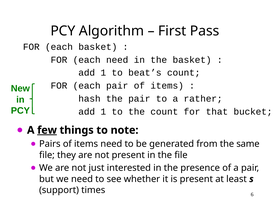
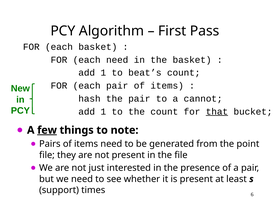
rather: rather -> cannot (203, 99)
that underline: none -> present (217, 111)
same: same -> point (248, 144)
